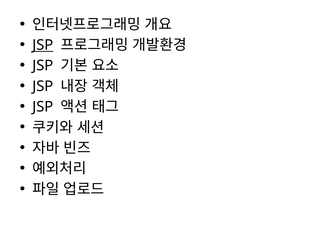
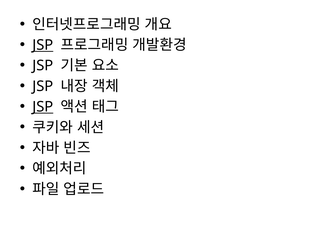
JSP underline: none -> present (43, 107)
